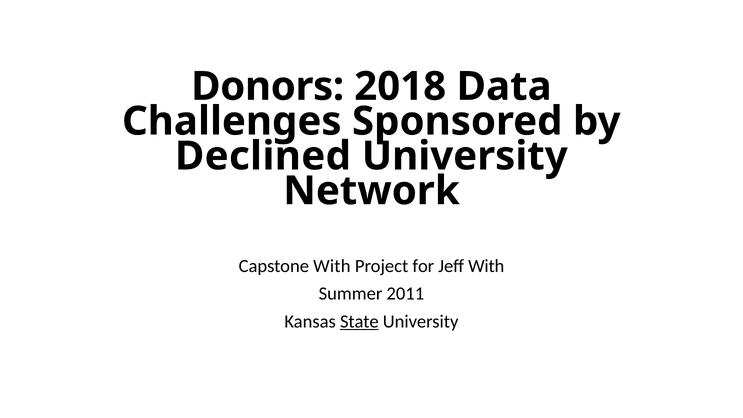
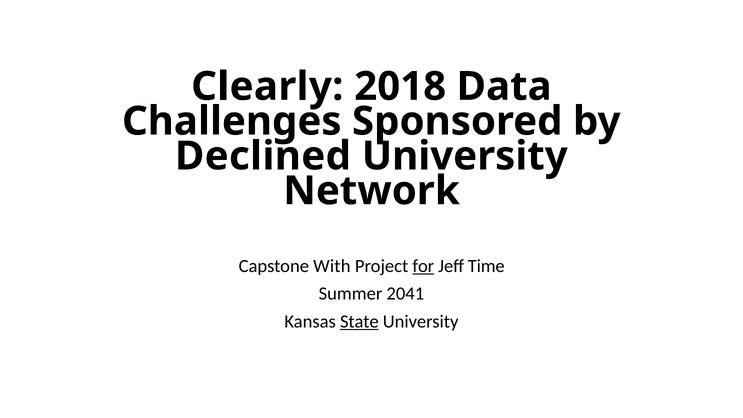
Donors: Donors -> Clearly (267, 87)
for underline: none -> present (423, 266)
Jeff With: With -> Time (486, 266)
2011: 2011 -> 2041 (405, 294)
